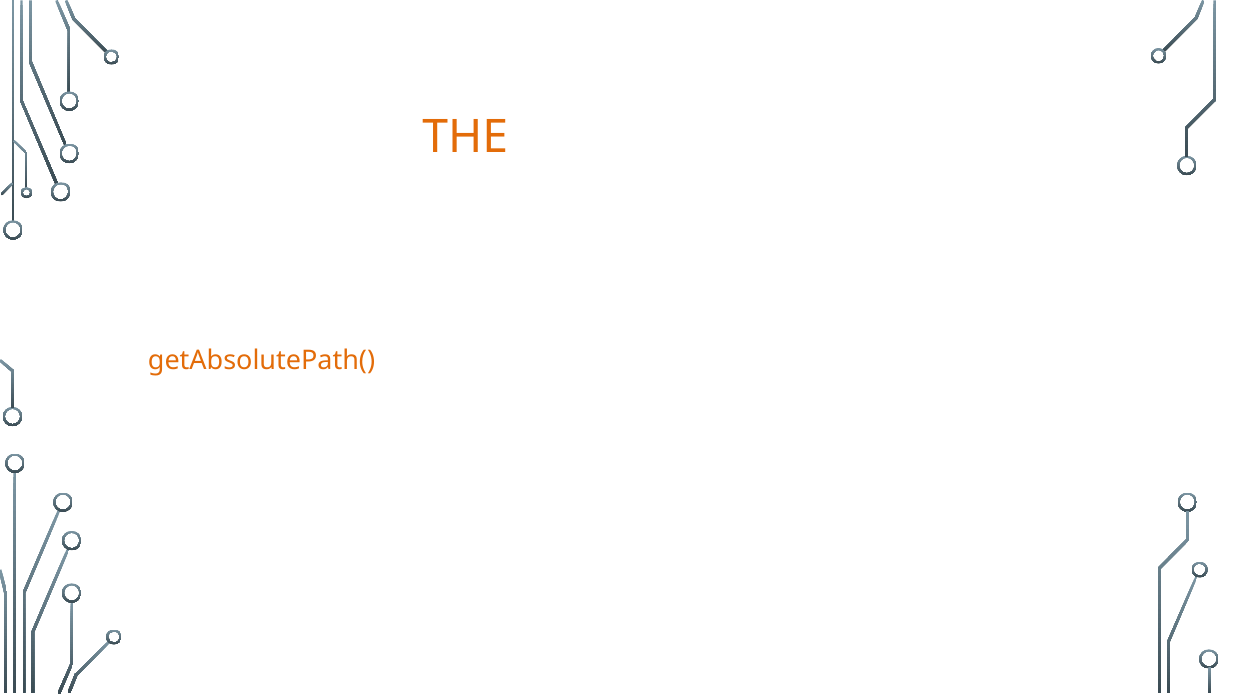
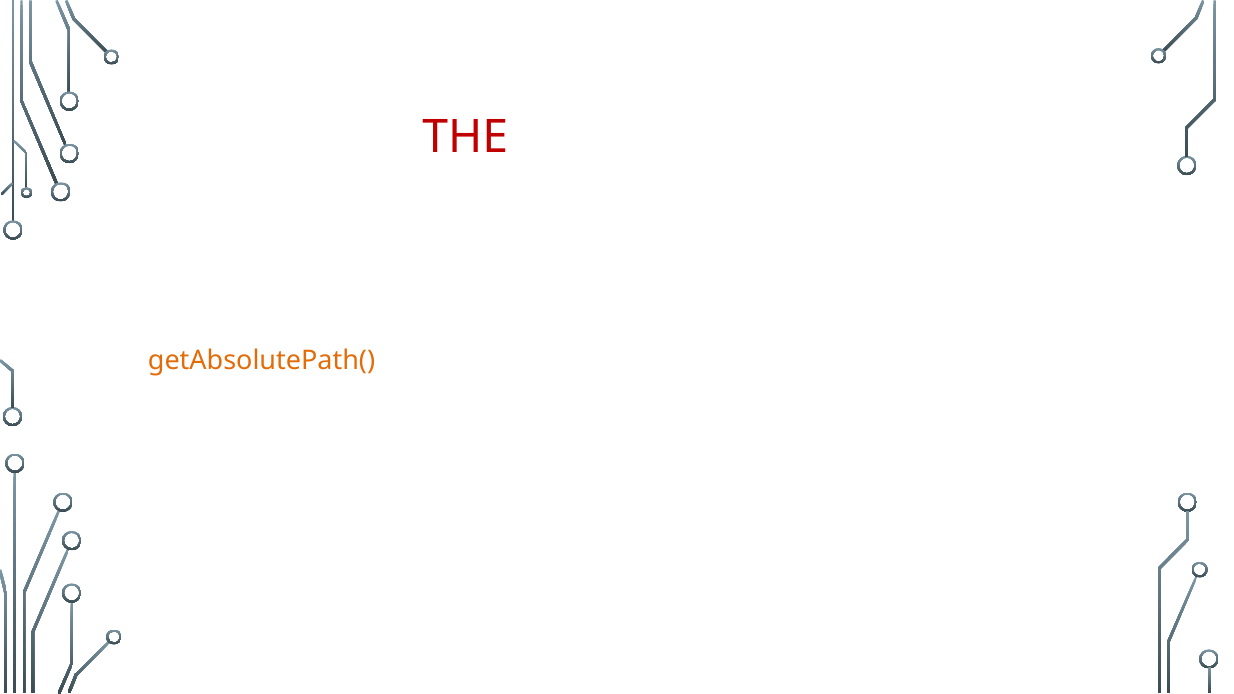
THE colour: orange -> red (465, 137)
